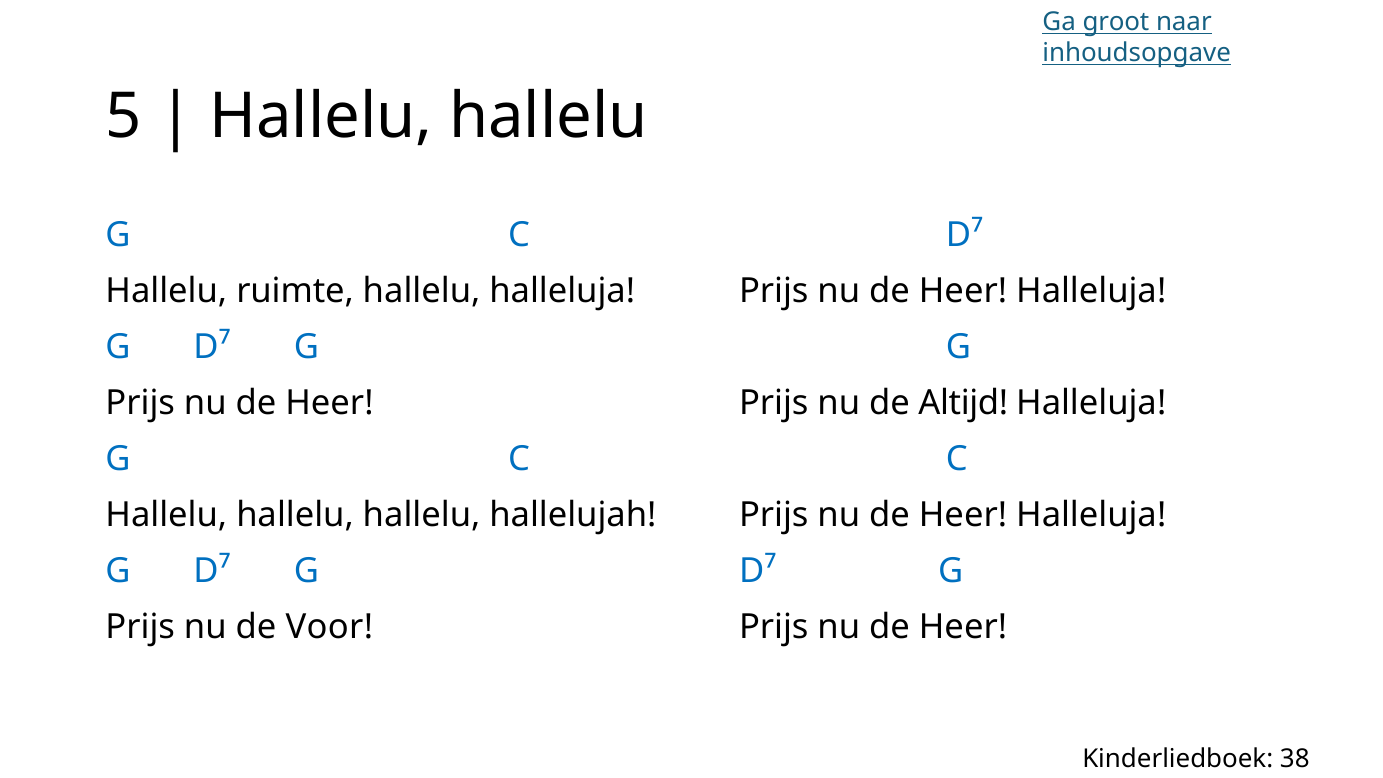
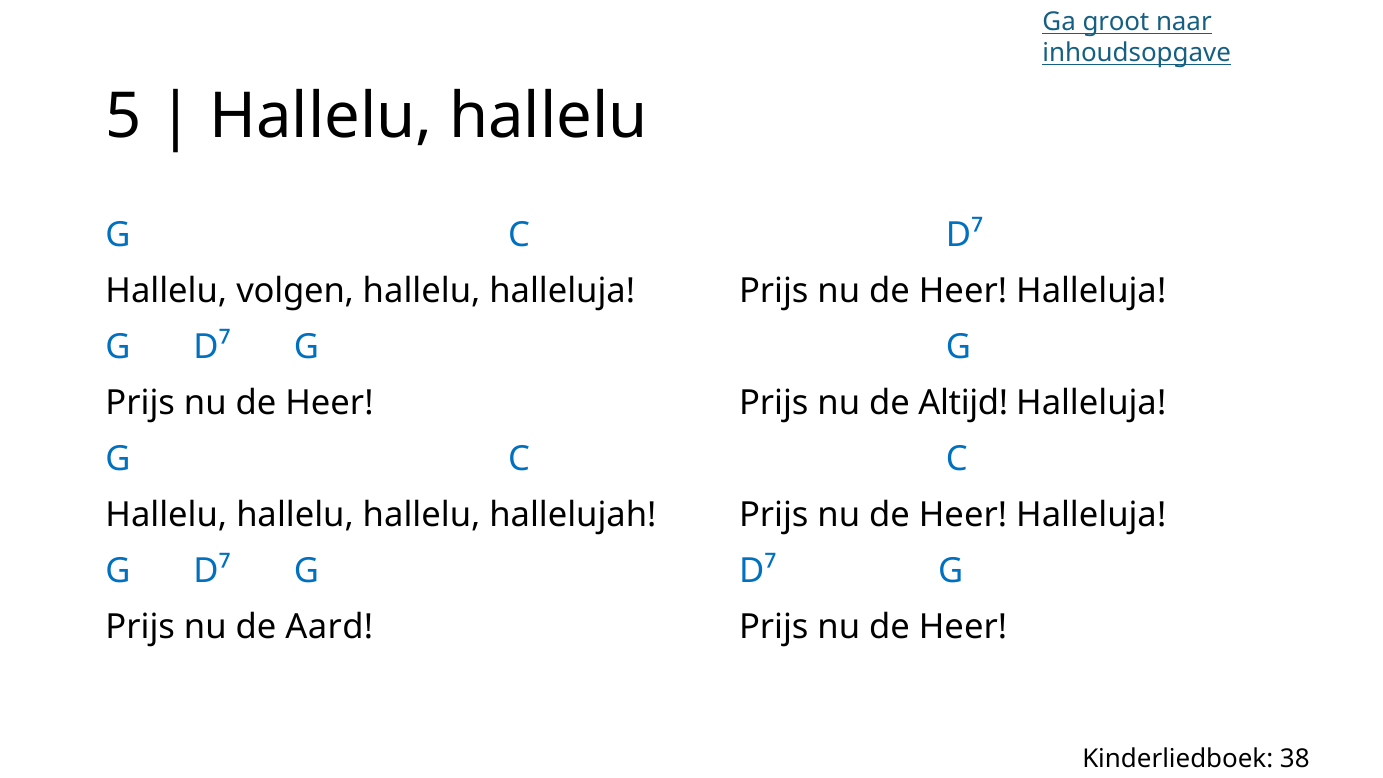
ruimte: ruimte -> volgen (295, 291)
Voor: Voor -> Aard (329, 627)
